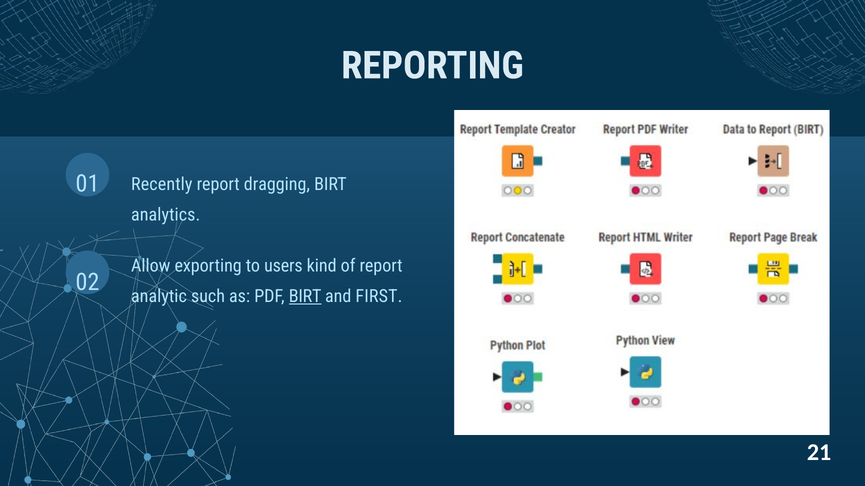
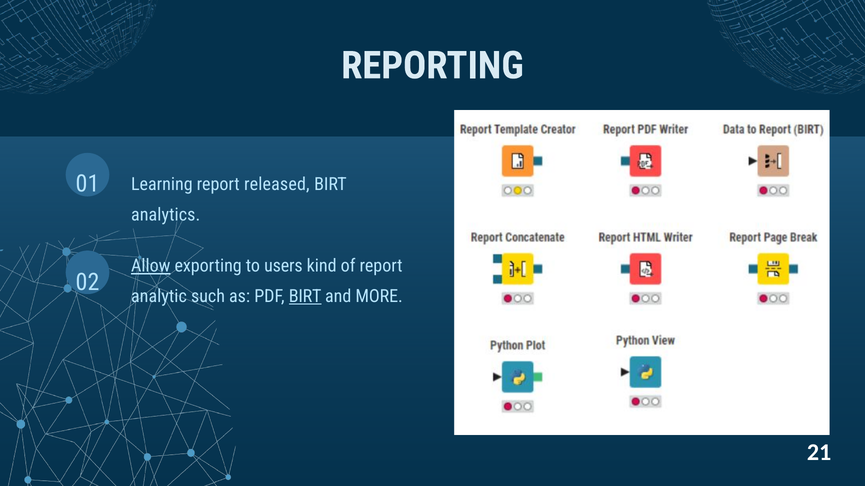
Recently: Recently -> Learning (162, 185)
dragging: dragging -> released (277, 185)
Allow underline: none -> present (151, 266)
FIRST: FIRST -> MORE (379, 297)
